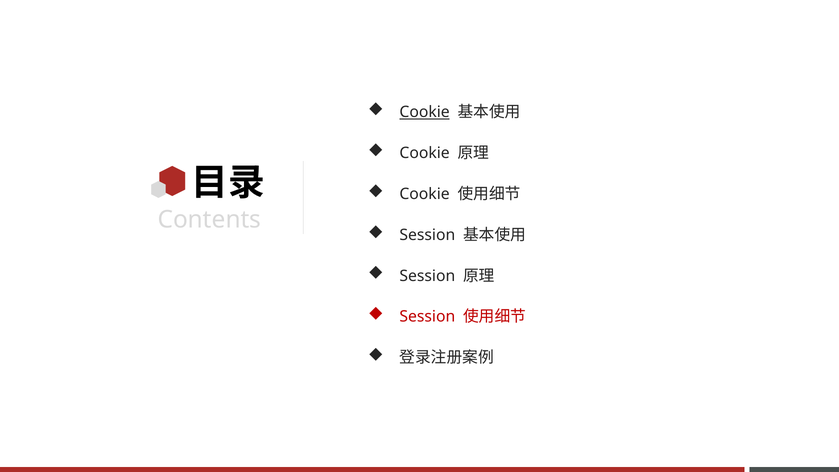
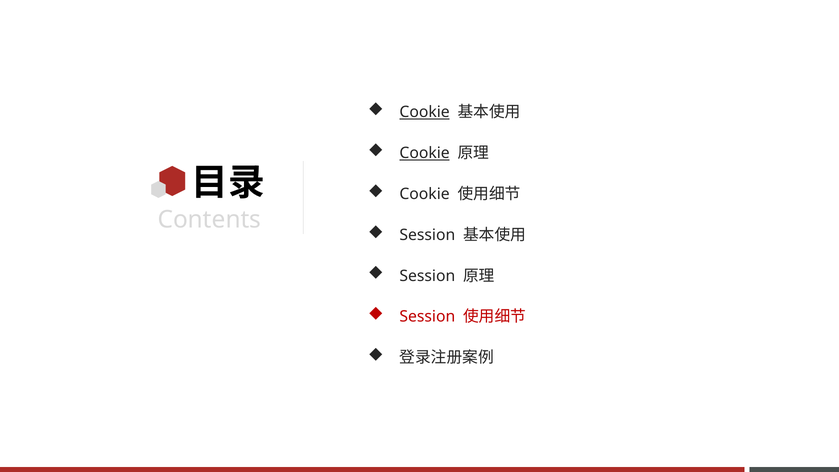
Cookie underline: none -> present (425, 153)
